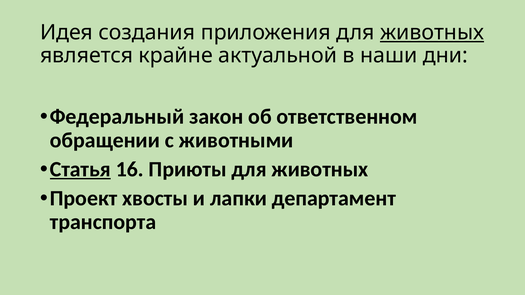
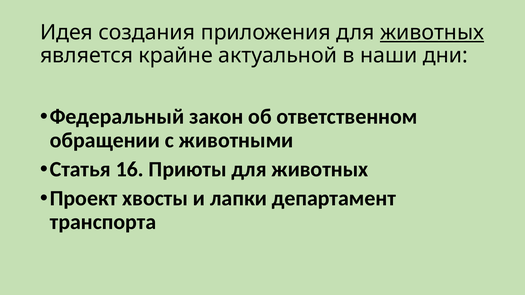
Статья underline: present -> none (80, 170)
